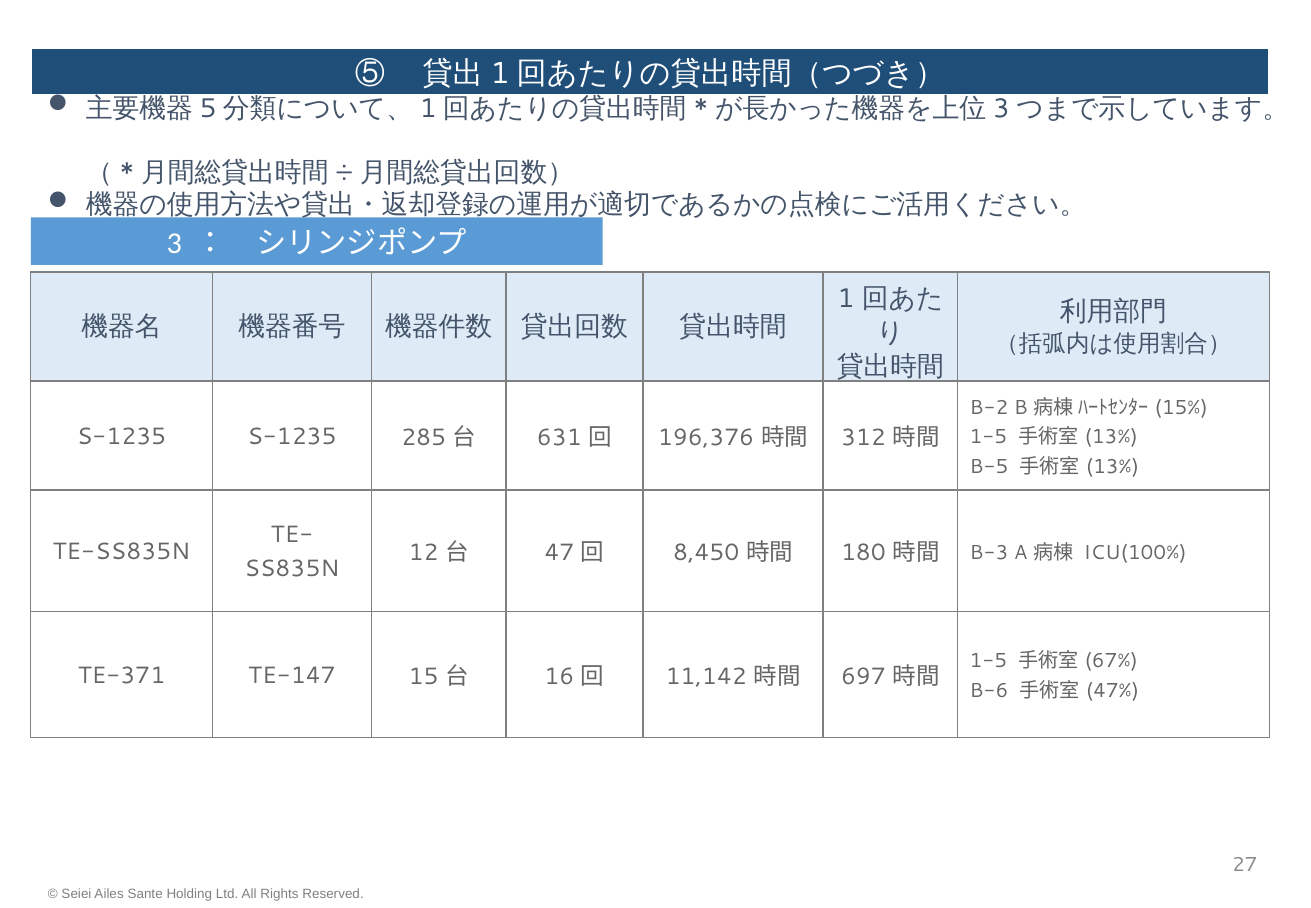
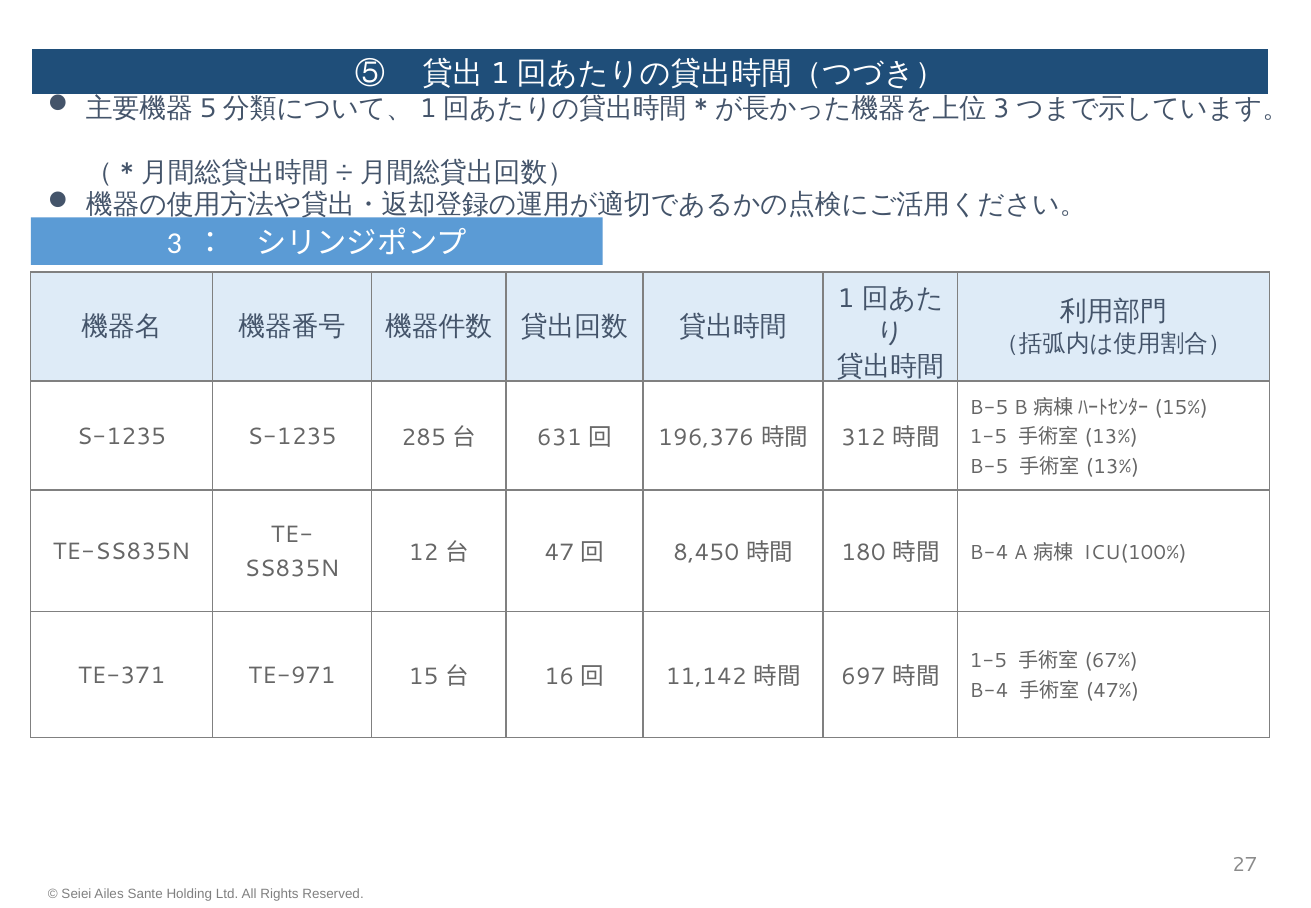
B-2: B-2 -> B-5 (989, 407)
B-3: B-3 -> B-4 (989, 552)
TE-147: TE-147 -> TE-971 (292, 675)
B-6: B-6 -> B-4 (989, 691)
